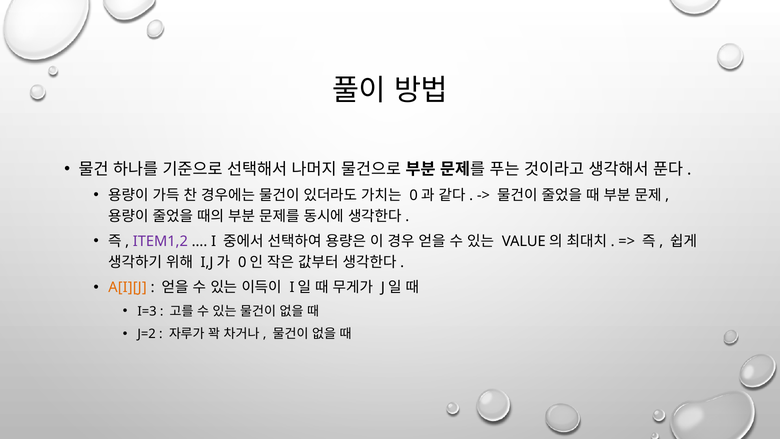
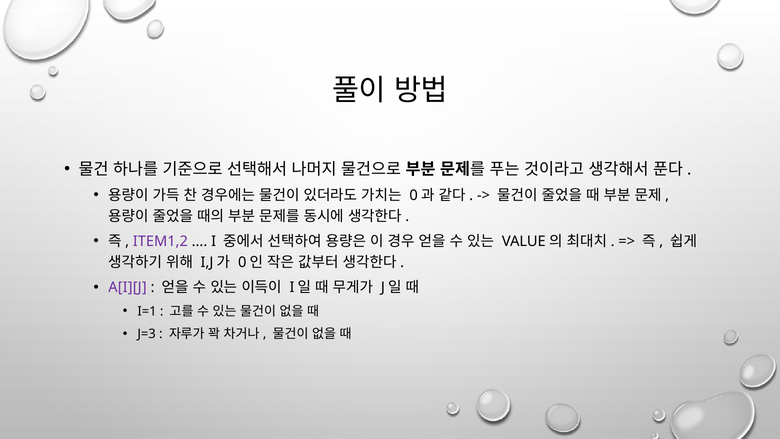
A[I][J colour: orange -> purple (127, 287)
I=3: I=3 -> I=1 (147, 311)
J=2: J=2 -> J=3 (147, 334)
